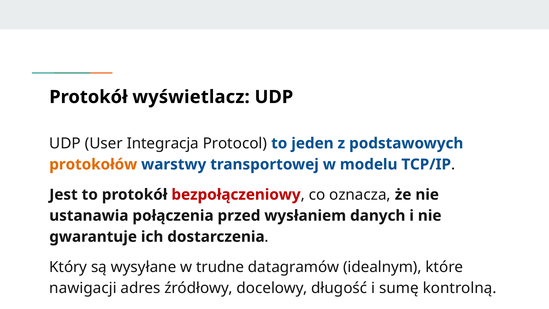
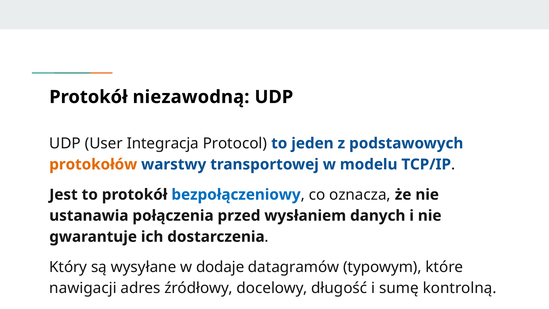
wyświetlacz: wyświetlacz -> niezawodną (191, 97)
bezpołączeniowy colour: red -> blue (236, 195)
trudne: trudne -> dodaje (220, 267)
idealnym: idealnym -> typowym (382, 267)
